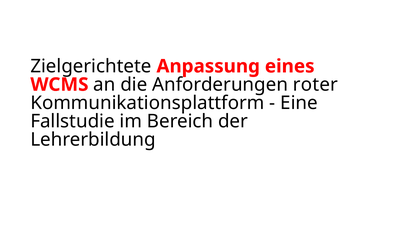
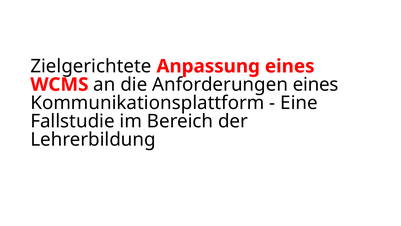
Anforderungen roter: roter -> eines (316, 84)
